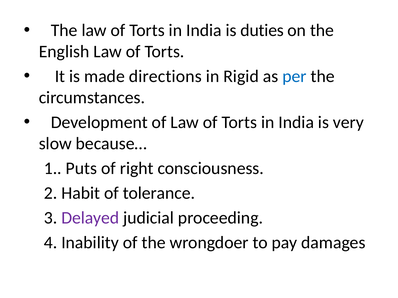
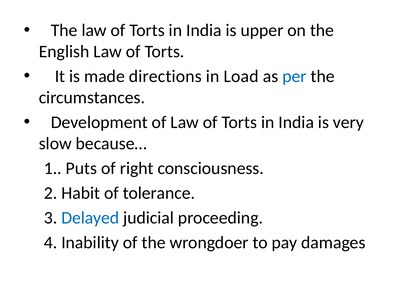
duties: duties -> upper (262, 30)
Rigid: Rigid -> Load (241, 76)
Delayed colour: purple -> blue (90, 218)
